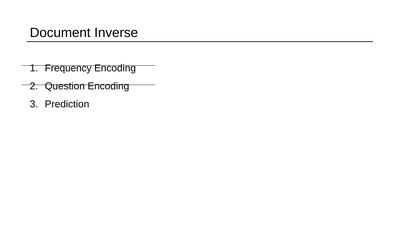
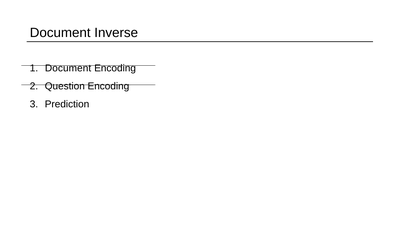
Frequency: Frequency -> Document (68, 68)
